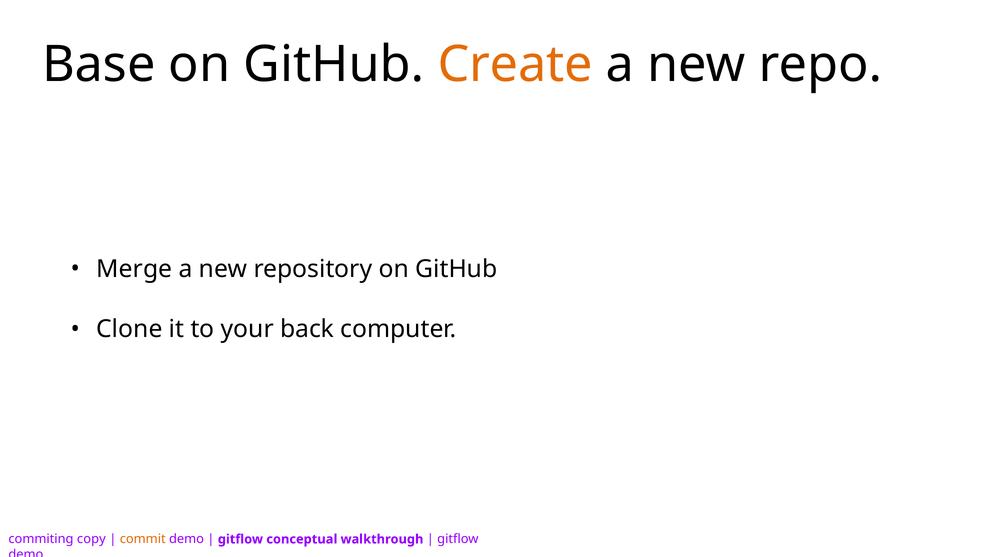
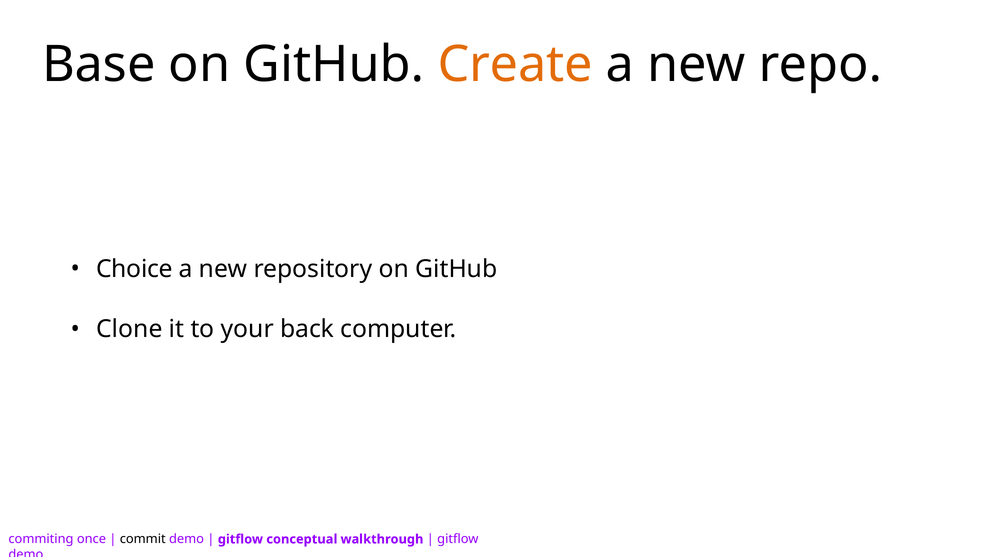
Merge: Merge -> Choice (134, 269)
copy: copy -> once (91, 539)
commit colour: orange -> black (143, 539)
